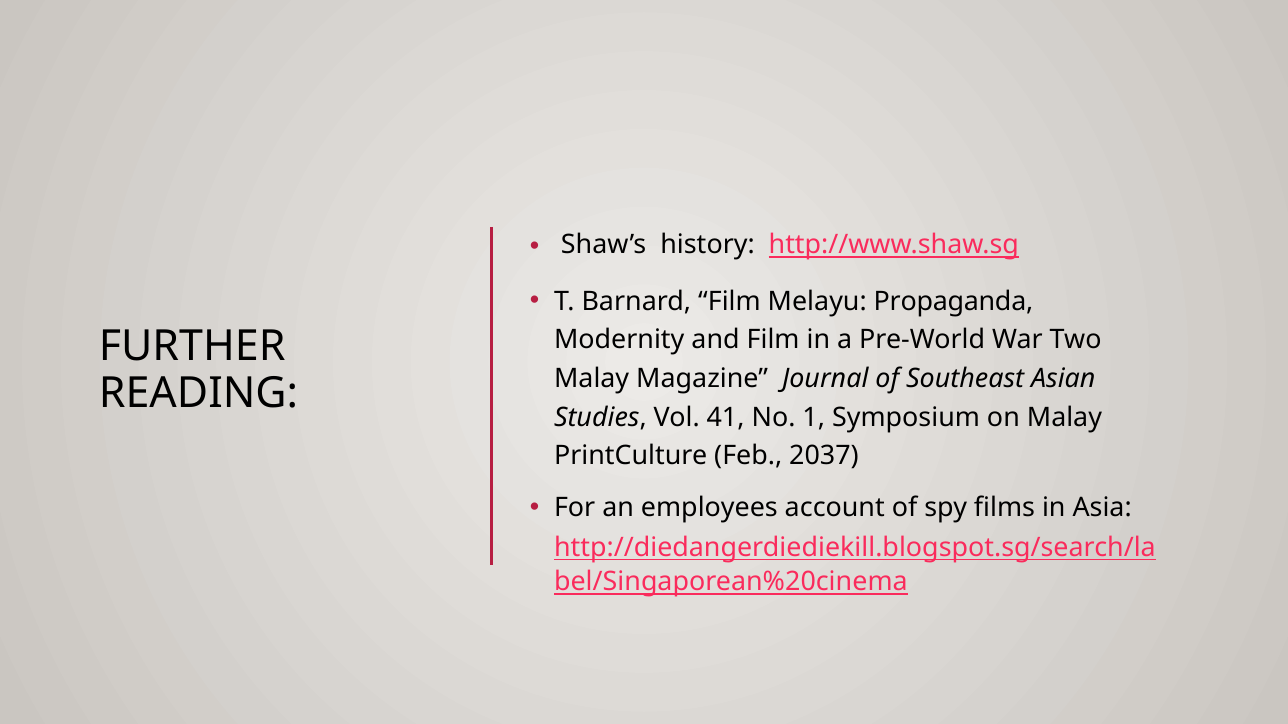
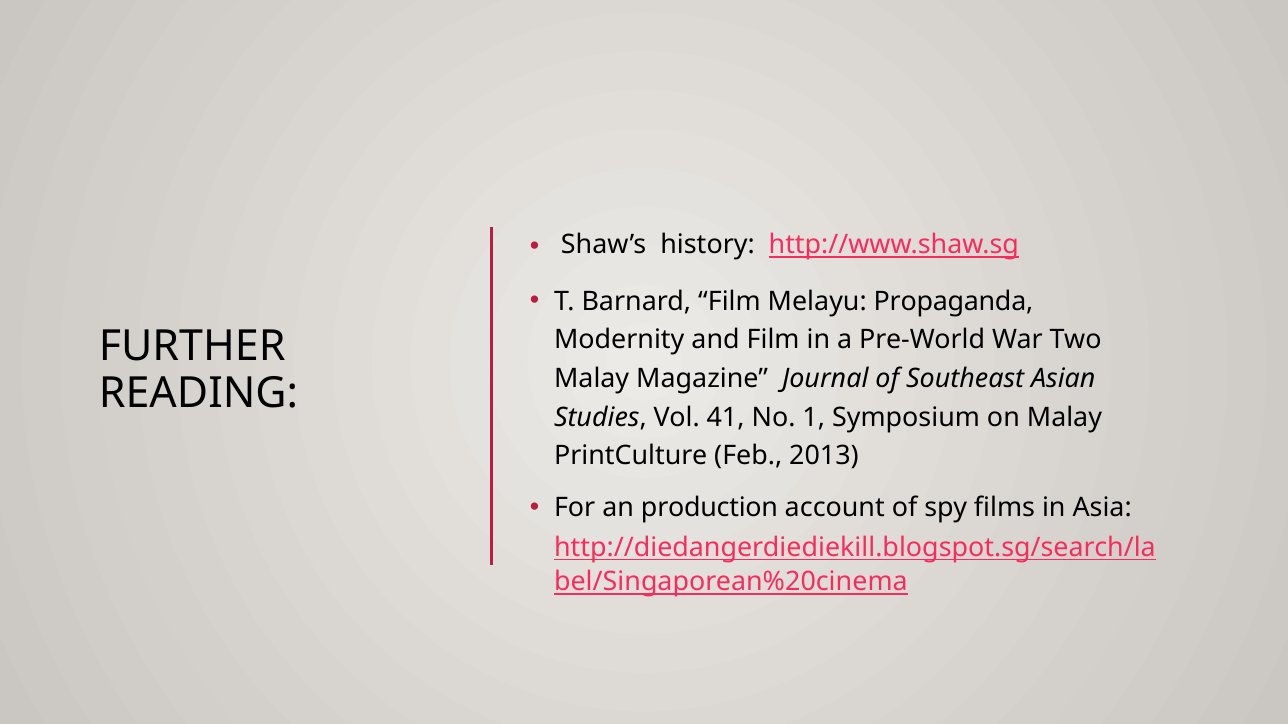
2037: 2037 -> 2013 (824, 456)
employees: employees -> production (710, 508)
